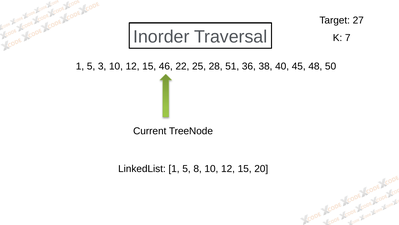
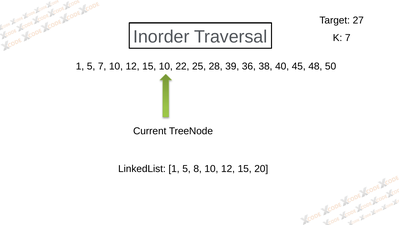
5 3: 3 -> 7 (102, 66)
15 46: 46 -> 10 (166, 66)
51: 51 -> 39 (232, 66)
